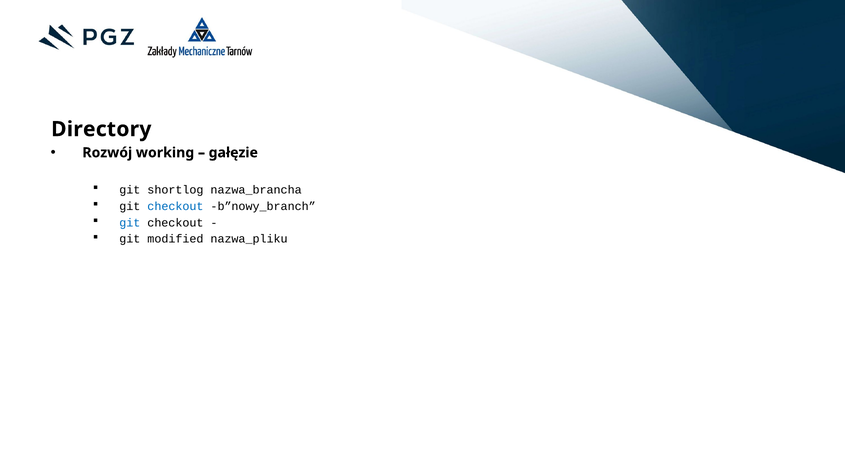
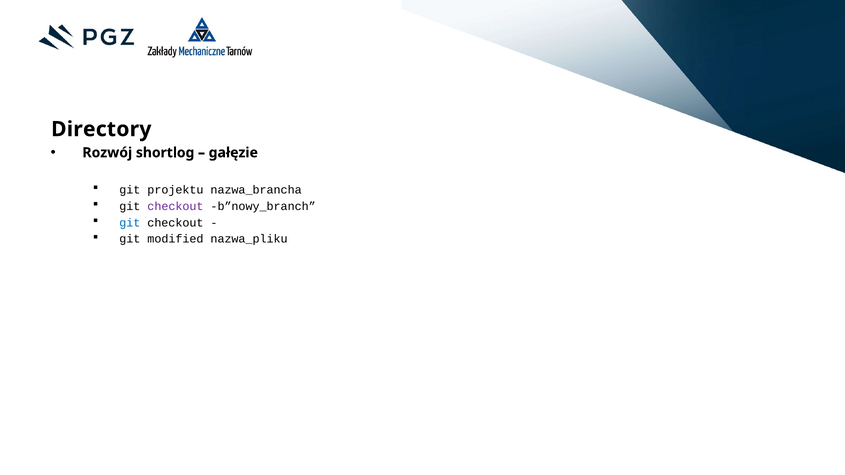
working: working -> shortlog (165, 153)
shortlog: shortlog -> projektu (175, 190)
checkout colour: blue -> purple (175, 206)
